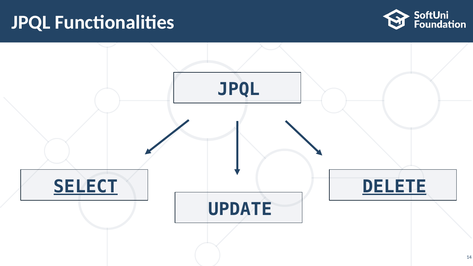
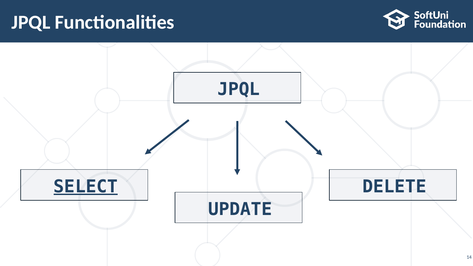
DELETE underline: present -> none (394, 187)
